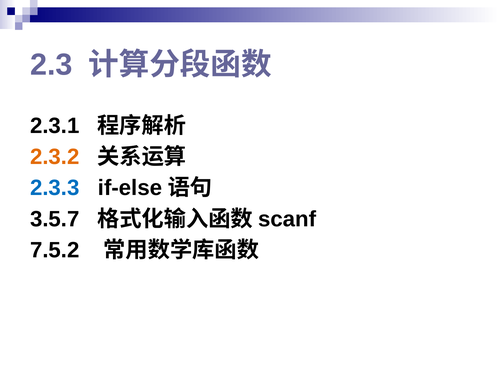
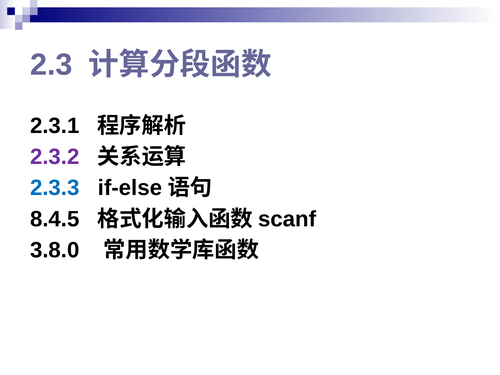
2.3.2 colour: orange -> purple (55, 157)
3.5.7: 3.5.7 -> 8.4.5 (55, 219)
7.5.2: 7.5.2 -> 3.8.0 (55, 250)
